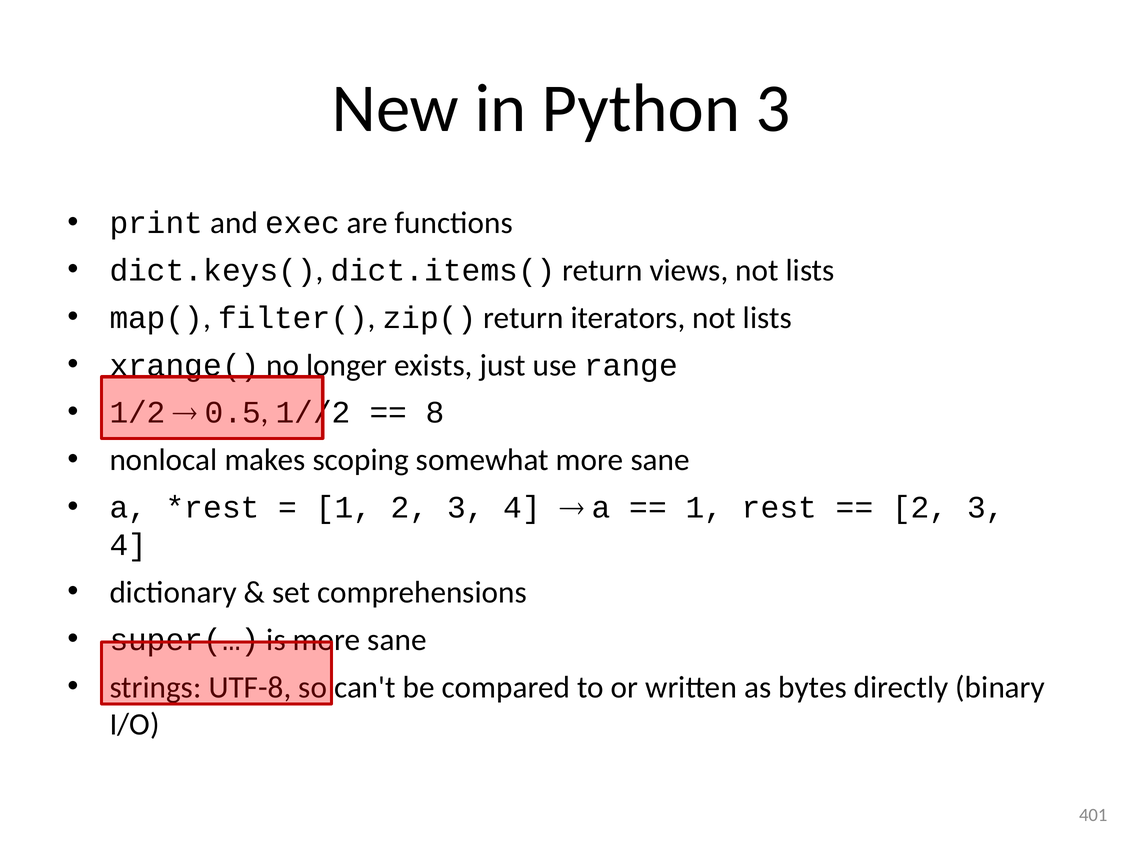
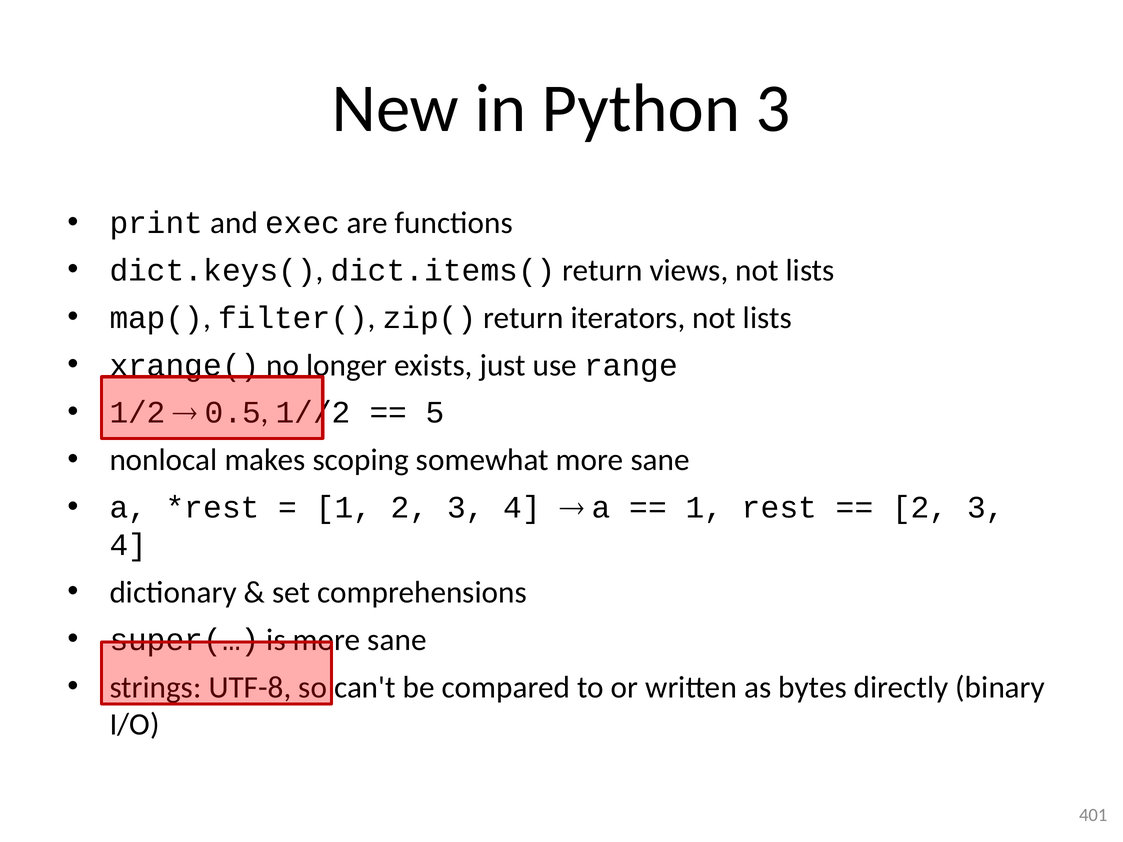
8: 8 -> 5 (435, 413)
